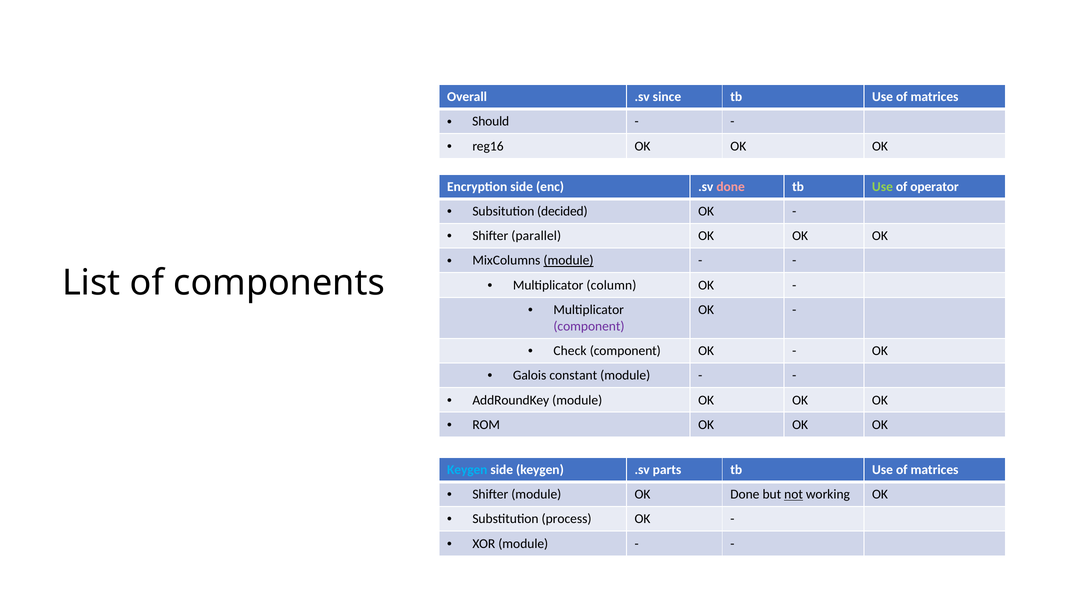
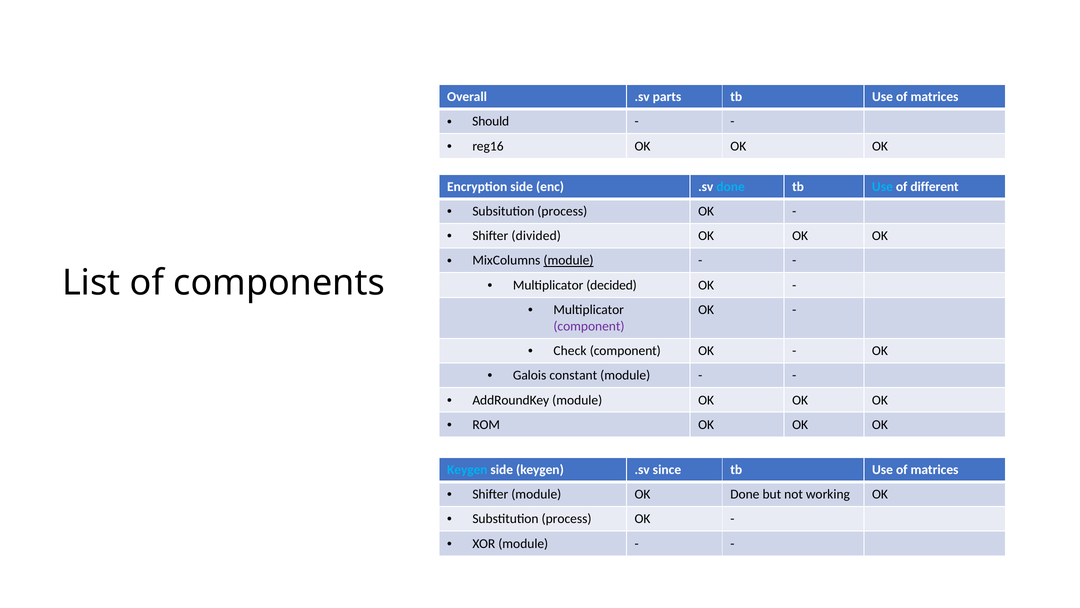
since: since -> parts (667, 97)
done colour: pink -> light blue (731, 187)
Use colour: light green -> light blue (882, 187)
operator: operator -> different (935, 187)
Subsitution decided: decided -> process (562, 211)
parallel: parallel -> divided (536, 236)
column: column -> decided (612, 285)
parts: parts -> since (667, 469)
not underline: present -> none (794, 494)
